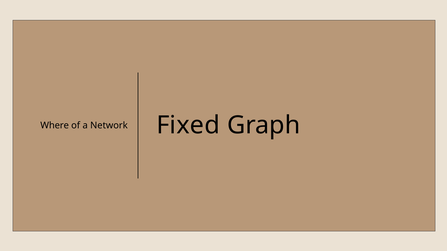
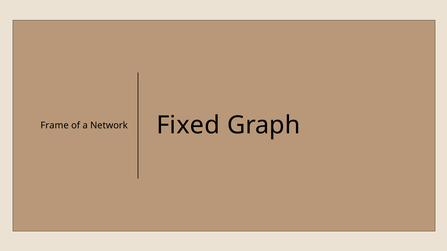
Where: Where -> Frame (55, 126)
